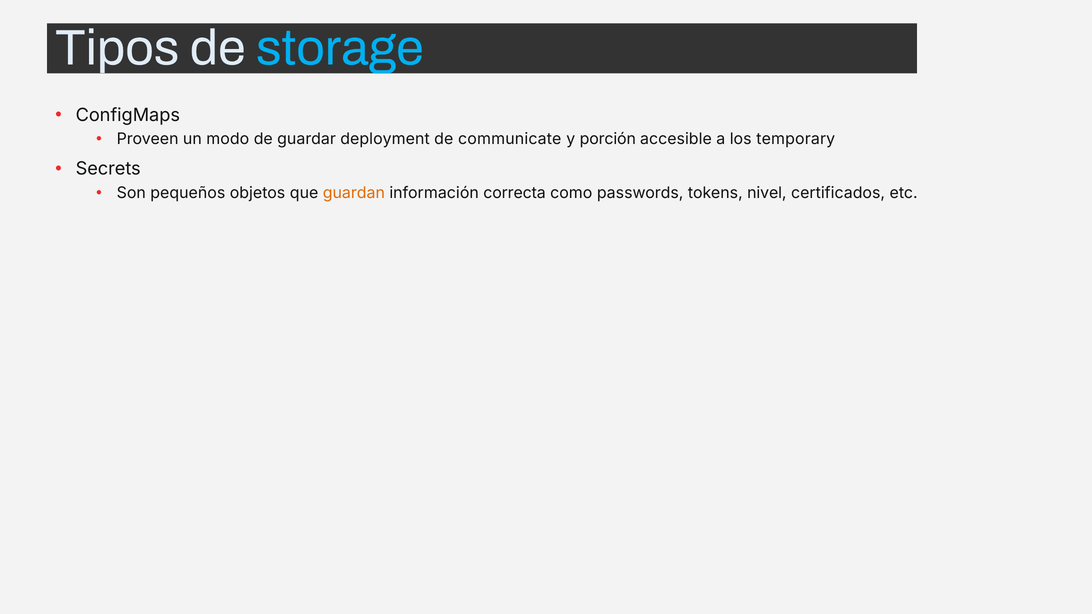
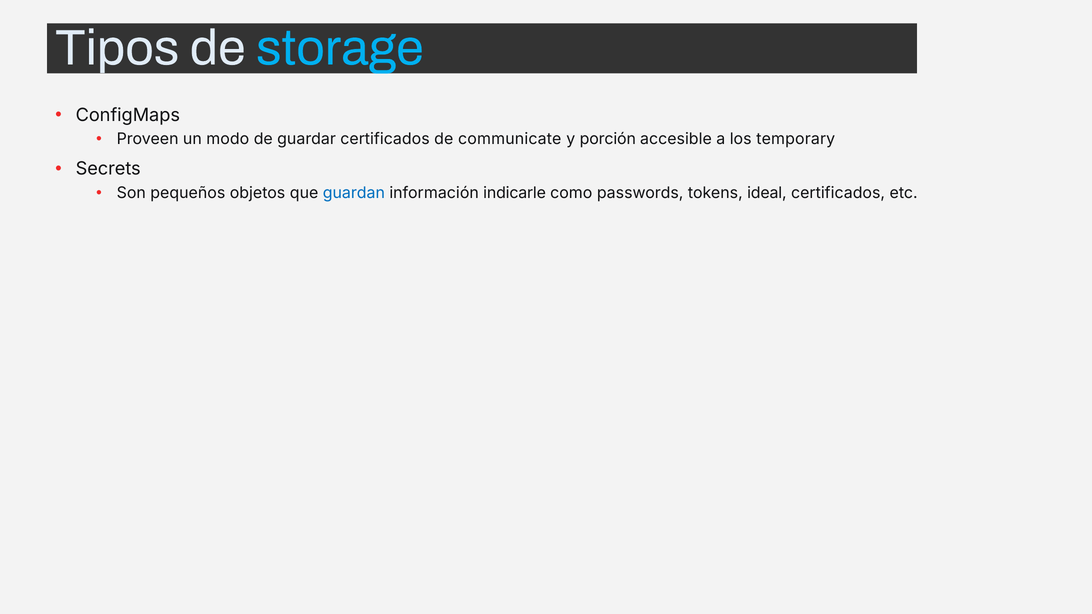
guardar deployment: deployment -> certificados (385, 139)
guardan colour: orange -> blue (354, 193)
correcta: correcta -> indicarle (515, 193)
nivel: nivel -> ideal (767, 193)
